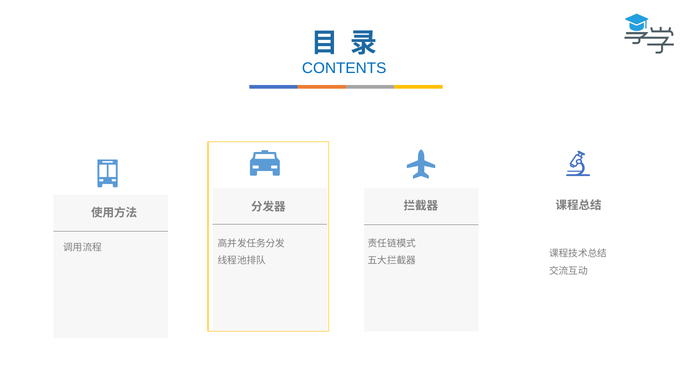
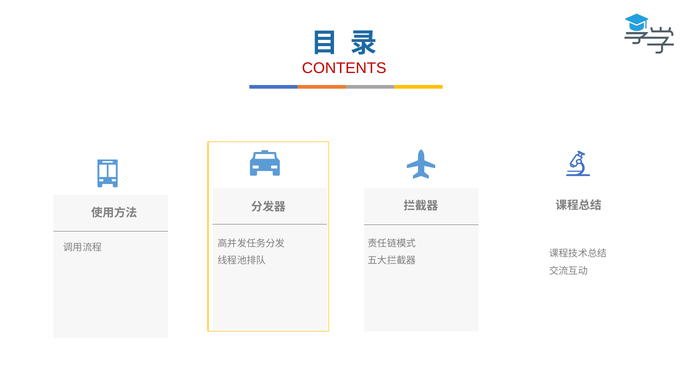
CONTENTS colour: blue -> red (344, 68)
